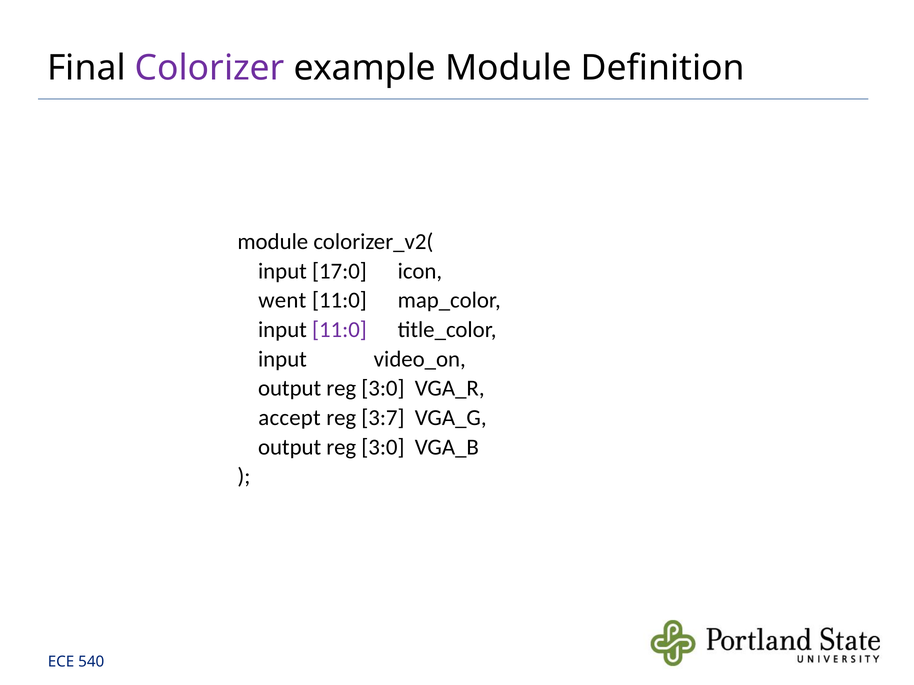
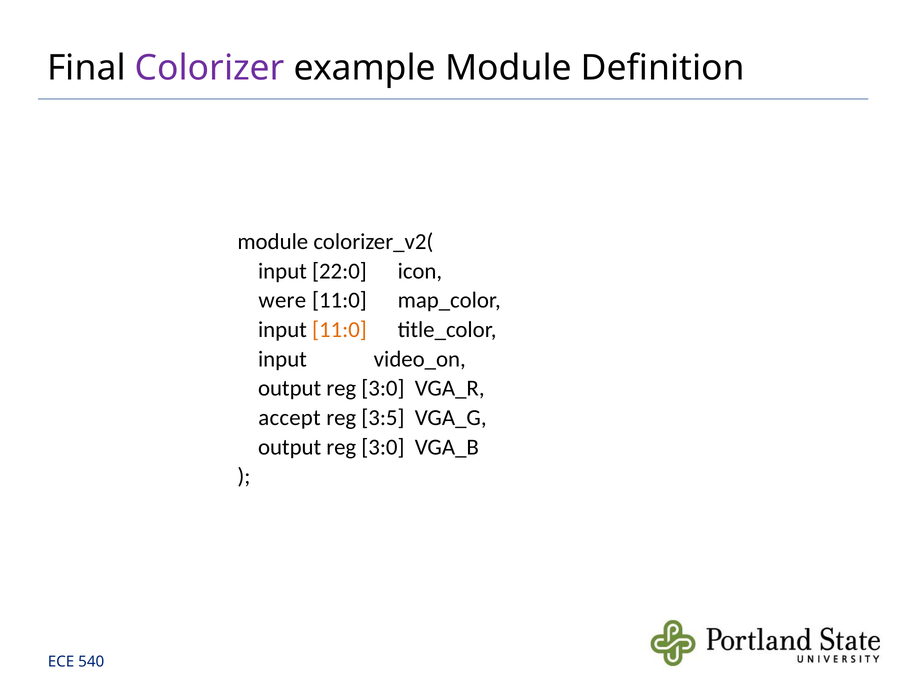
17:0: 17:0 -> 22:0 (339, 271)
went: went -> were (282, 301)
11:0 colour: purple -> orange (339, 330)
3:7: 3:7 -> 3:5 (383, 418)
